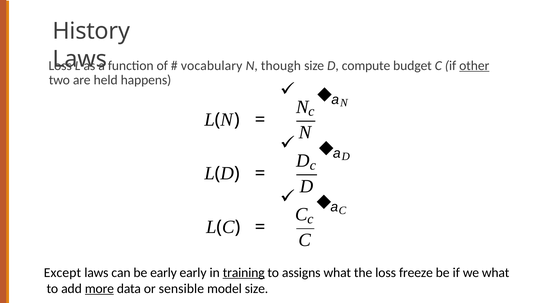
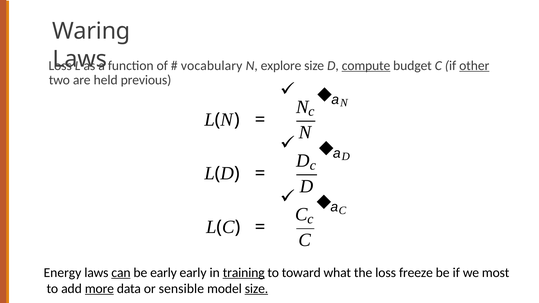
History: History -> Waring (91, 31)
though: though -> explore (281, 66)
compute underline: none -> present (366, 66)
happens: happens -> previous (146, 80)
Except: Except -> Energy (62, 273)
can underline: none -> present (121, 273)
assigns: assigns -> toward (301, 273)
we what: what -> most (496, 273)
size underline: none -> present (257, 289)
